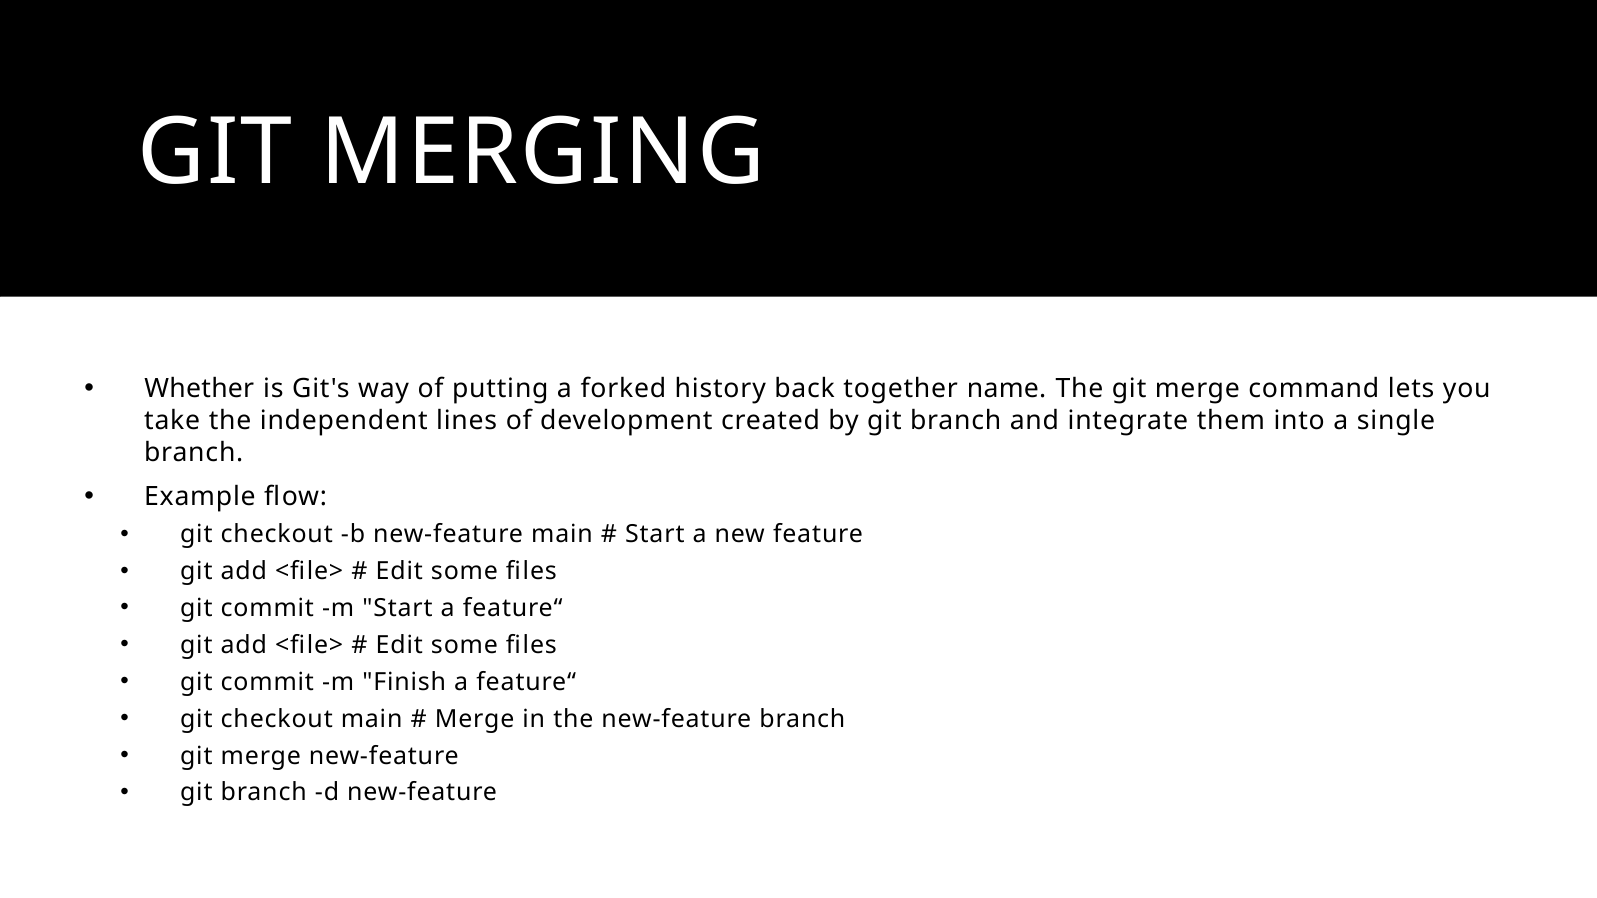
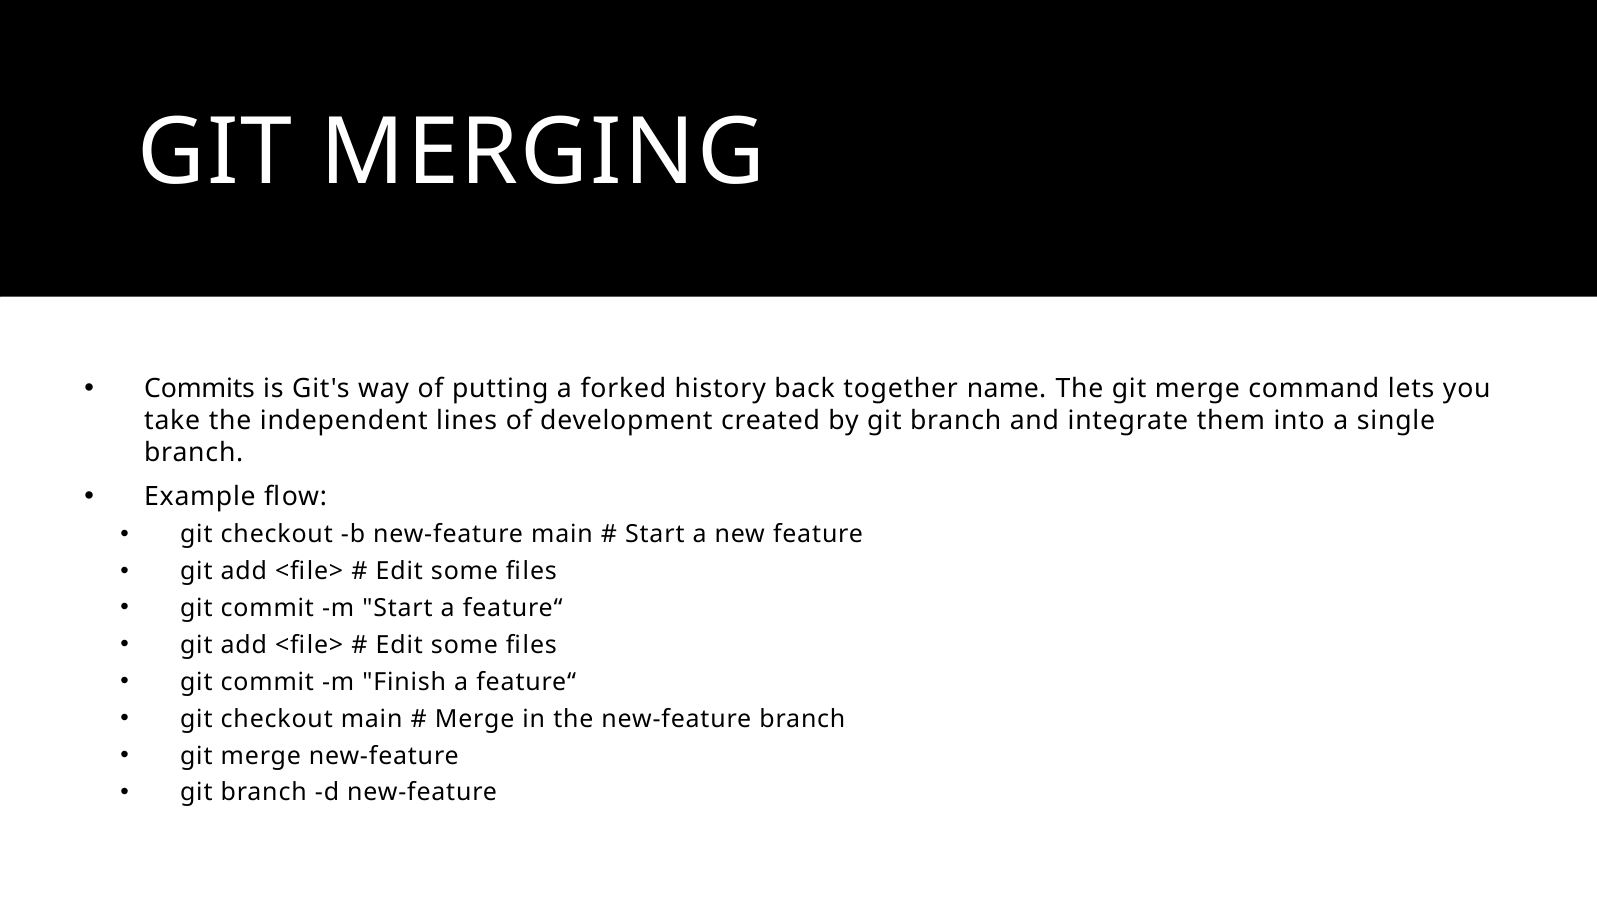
Whether: Whether -> Commits (200, 389)
